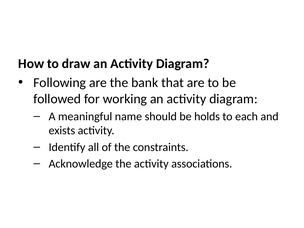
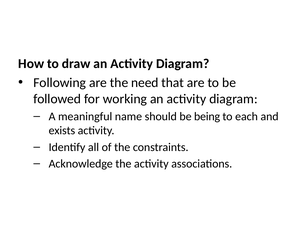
bank: bank -> need (145, 83)
holds: holds -> being (207, 116)
